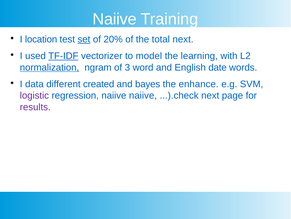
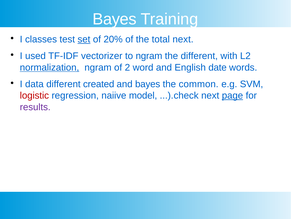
Naiive: Naiive -> Bayes (115, 19)
location: location -> classes (41, 39)
TF-IDF underline: present -> none (63, 56)
to model: model -> ngram (149, 56)
the learning: learning -> different (199, 56)
3: 3 -> 2 (127, 67)
enhance: enhance -> common (199, 84)
logistic colour: purple -> red (34, 95)
naiive naiive: naiive -> model (143, 95)
page underline: none -> present (232, 95)
